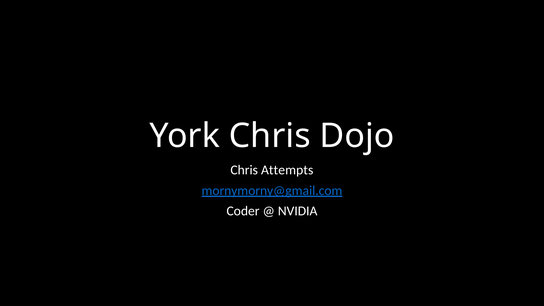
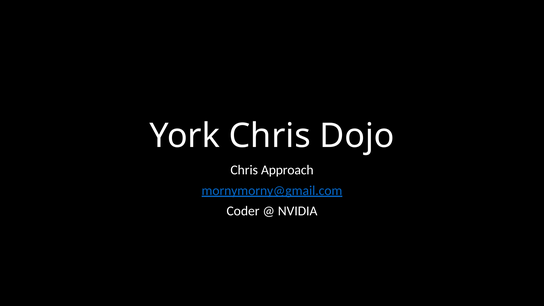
Attempts: Attempts -> Approach (287, 170)
